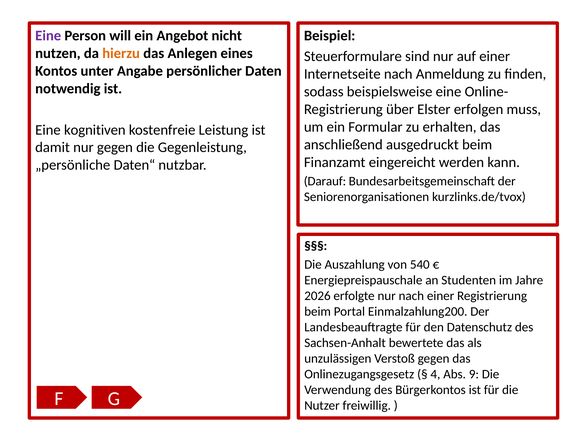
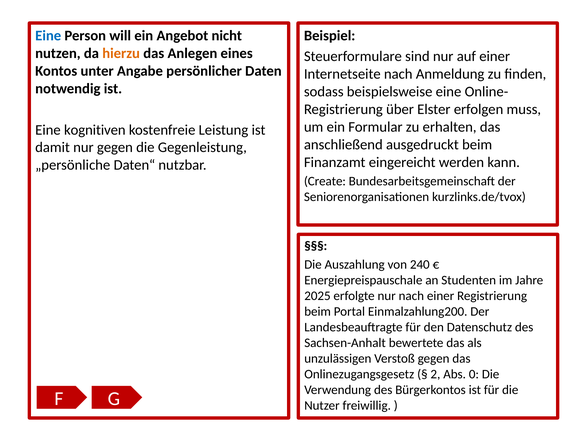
Eine colour: purple -> blue (48, 36)
Darauf: Darauf -> Create (325, 181)
540: 540 -> 240 (420, 264)
2026: 2026 -> 2025 (317, 295)
4: 4 -> 2 (435, 374)
9: 9 -> 0 (474, 374)
